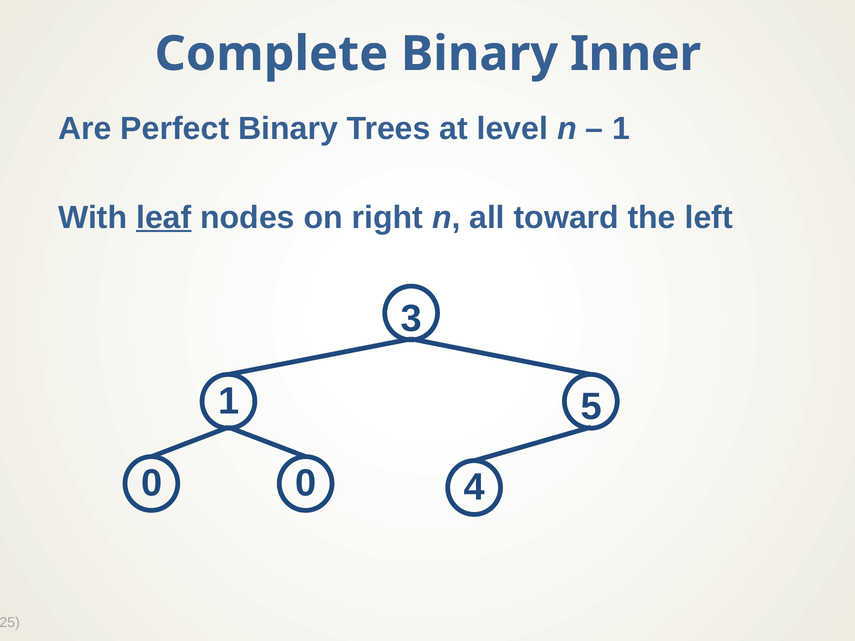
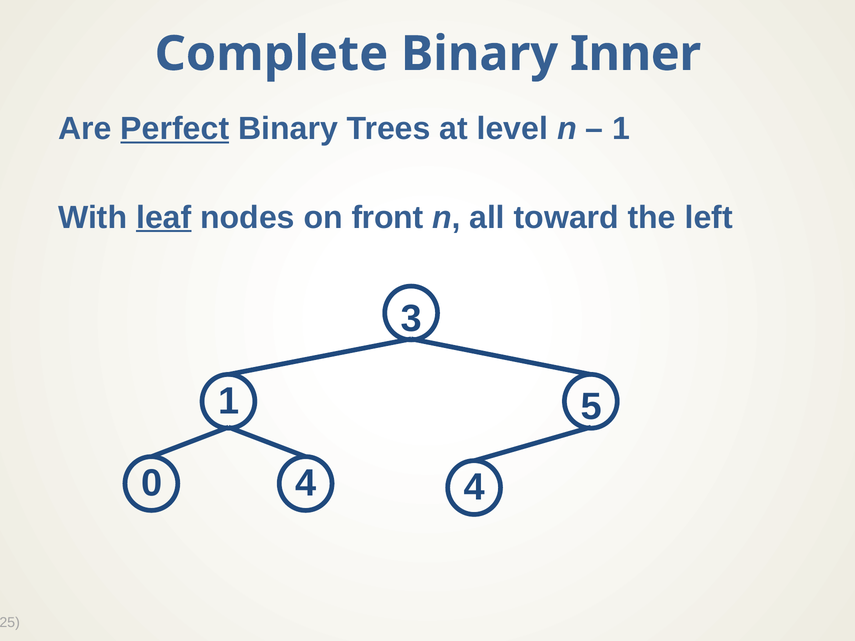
Perfect underline: none -> present (175, 129)
right: right -> front (387, 218)
0 0: 0 -> 4 (306, 483)
